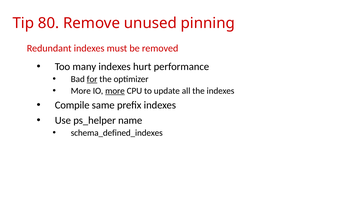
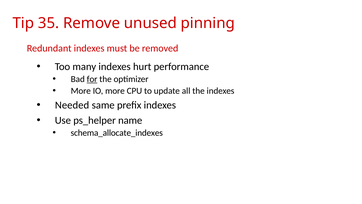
80: 80 -> 35 (49, 23)
more underline: present -> none (115, 91)
Compile: Compile -> Needed (72, 105)
schema_defined_indexes: schema_defined_indexes -> schema_allocate_indexes (117, 133)
